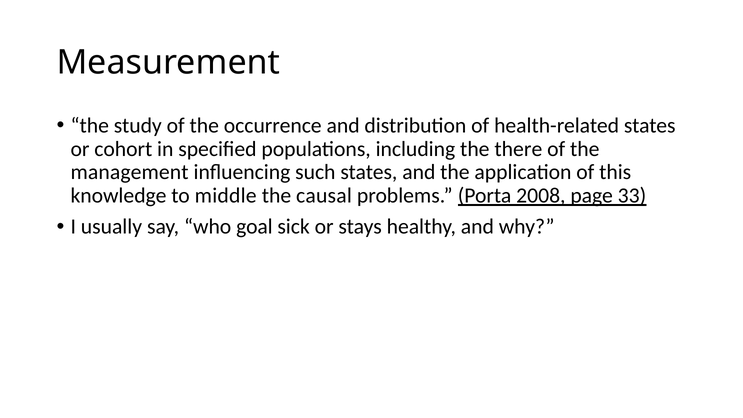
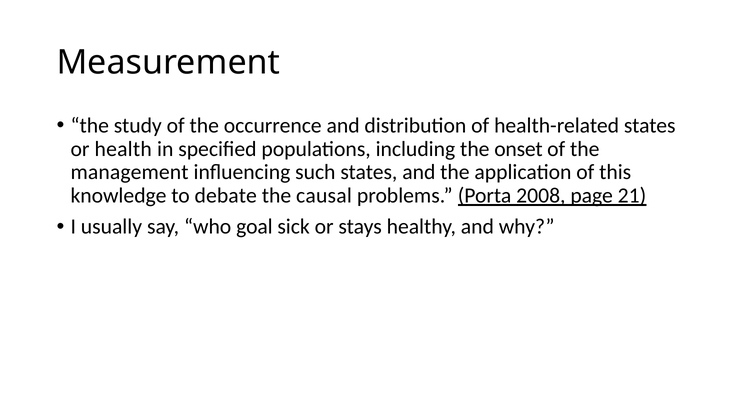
cohort: cohort -> health (123, 149)
there: there -> onset (518, 149)
middle: middle -> debate (226, 196)
33: 33 -> 21 (632, 196)
